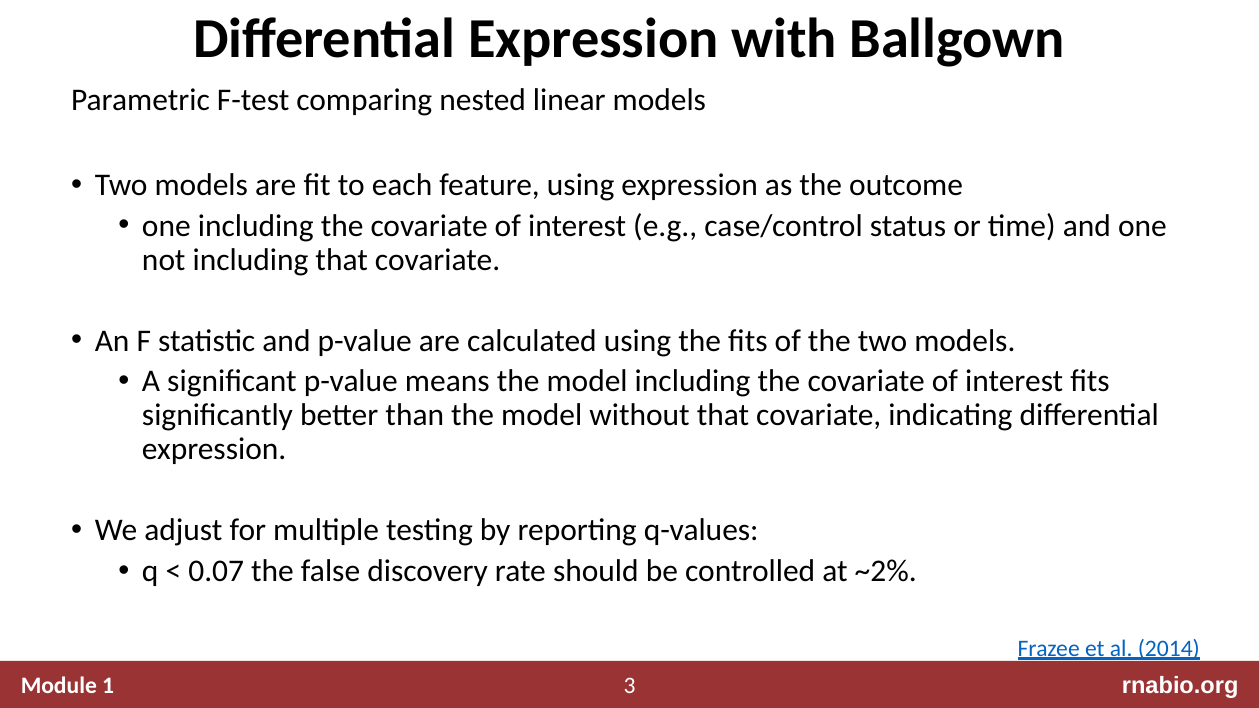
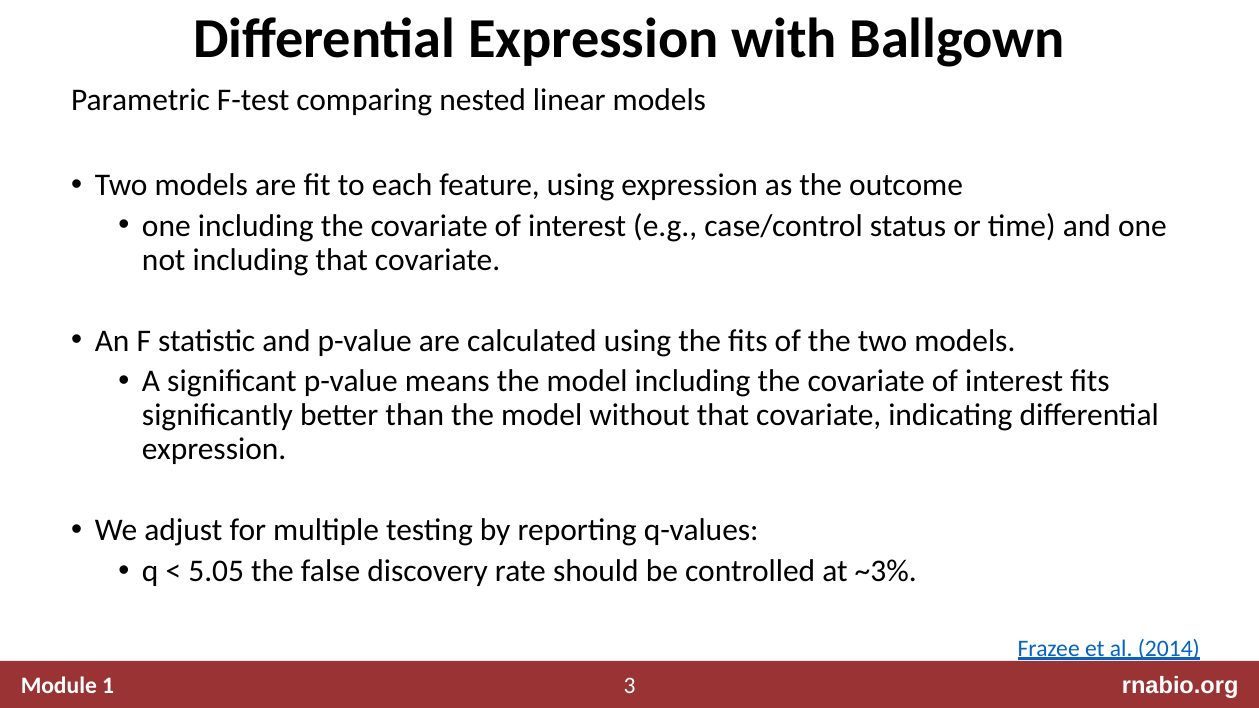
0.07: 0.07 -> 5.05 (216, 571)
~2%: ~2% -> ~3% (886, 571)
